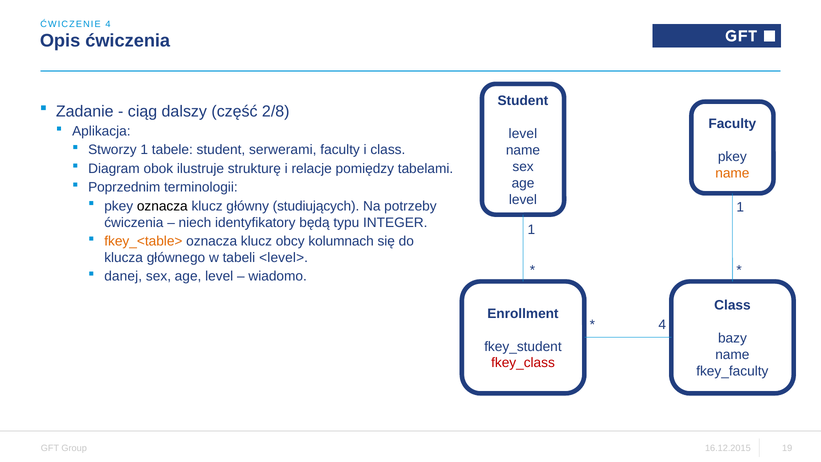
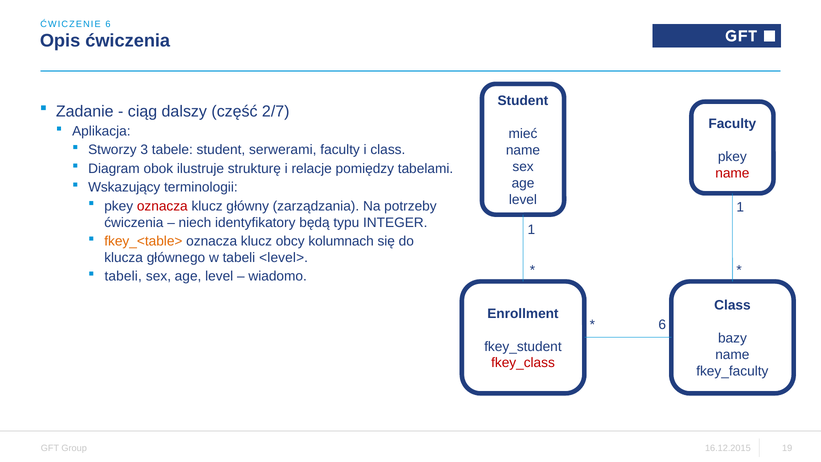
ĆWICZENIE 4: 4 -> 6 (108, 24)
2/8: 2/8 -> 2/7 (276, 111)
level: level -> mieć (523, 134)
Stworzy 1: 1 -> 3 (144, 150)
name colour: orange -> red (732, 173)
Poprzednim: Poprzednim -> Wskazujący (124, 187)
oznacza colour: black -> red (162, 206)
studiujących: studiujących -> zarządzania (316, 206)
danej: danej -> tabeli (123, 276)
4: 4 -> 6 (662, 325)
